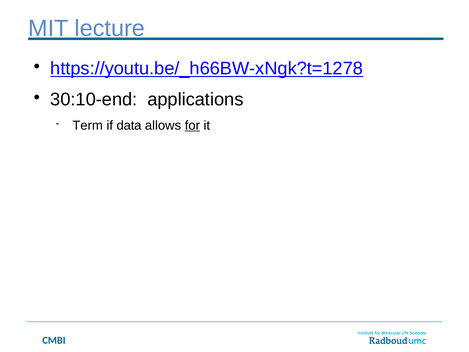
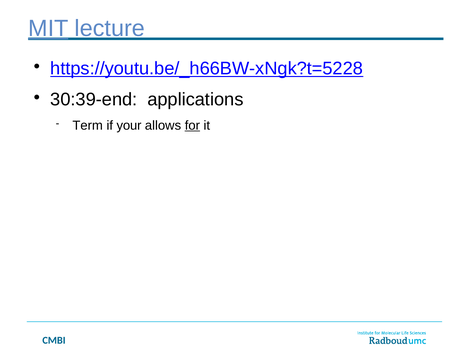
MIT underline: none -> present (48, 29)
https://youtu.be/_h66BW-xNgk?t=1278: https://youtu.be/_h66BW-xNgk?t=1278 -> https://youtu.be/_h66BW-xNgk?t=5228 (207, 68)
30:10-end: 30:10-end -> 30:39-end (94, 100)
data: data -> your (129, 125)
